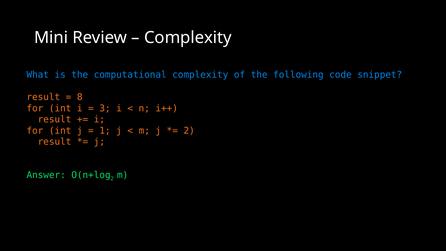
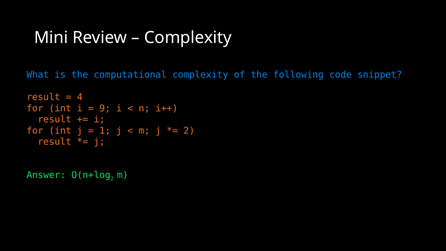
8: 8 -> 4 (80, 97)
3: 3 -> 9 (105, 108)
